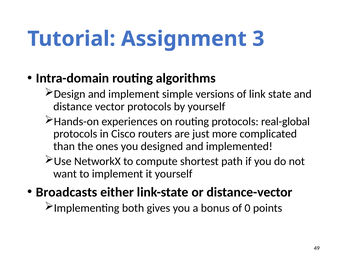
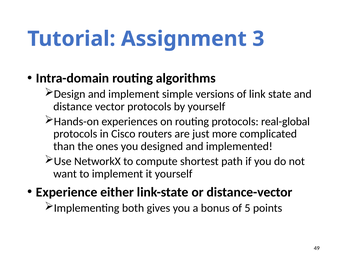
Broadcasts: Broadcasts -> Experience (67, 192)
0: 0 -> 5 (247, 208)
